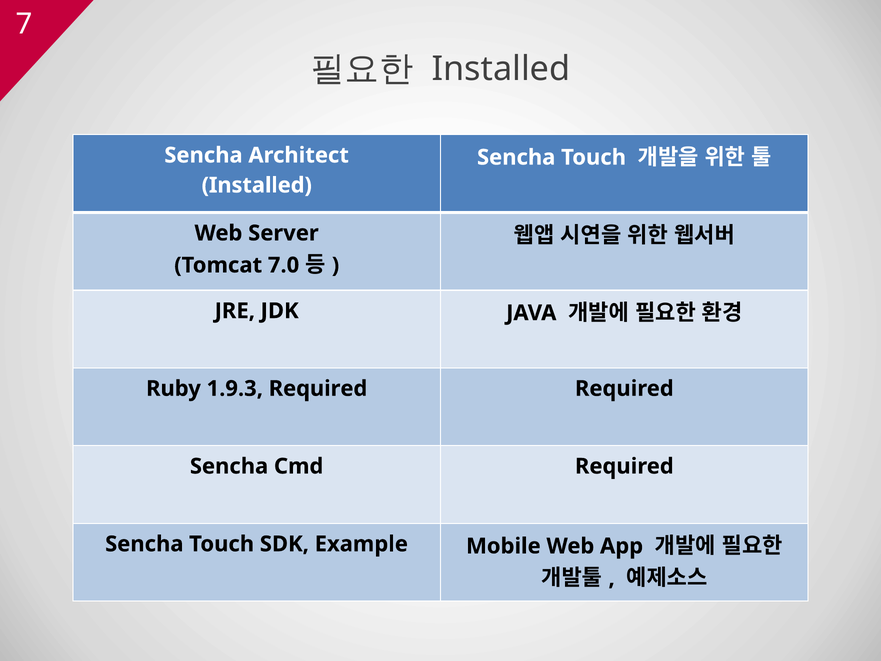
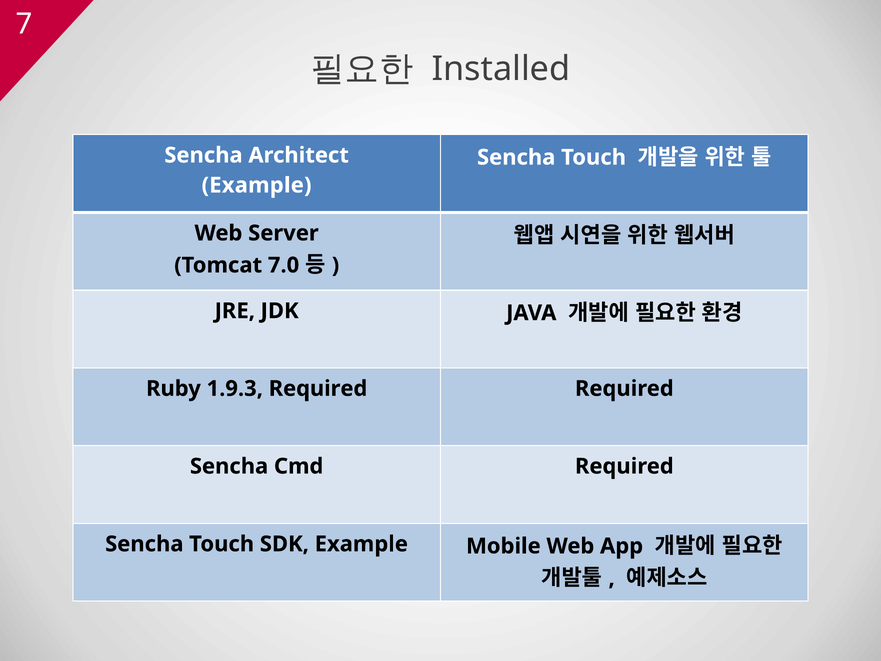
Installed: Installed -> Example (257, 185)
